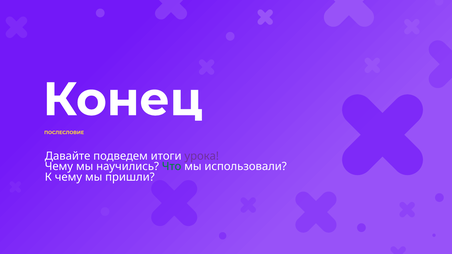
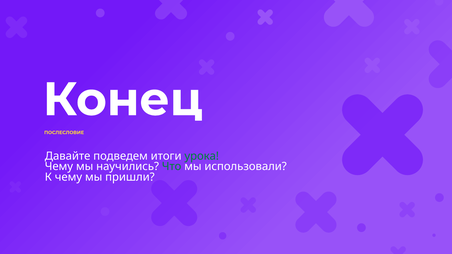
урока colour: purple -> green (202, 156)
